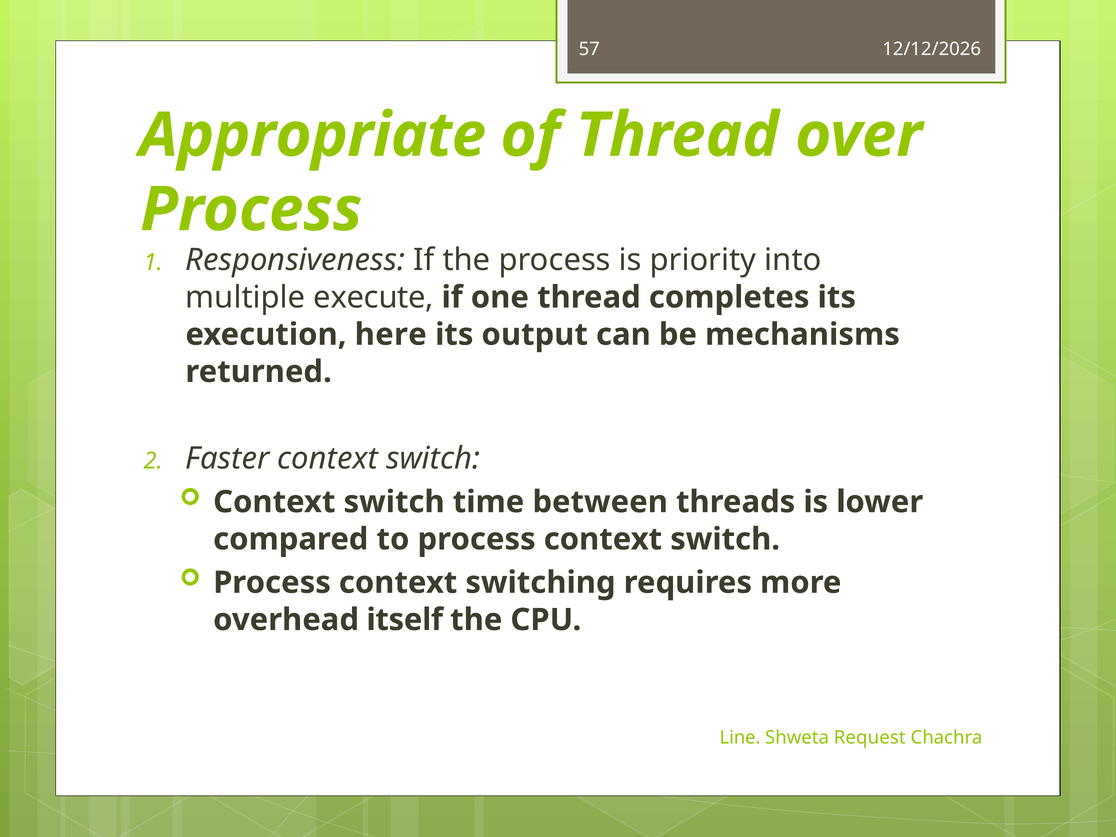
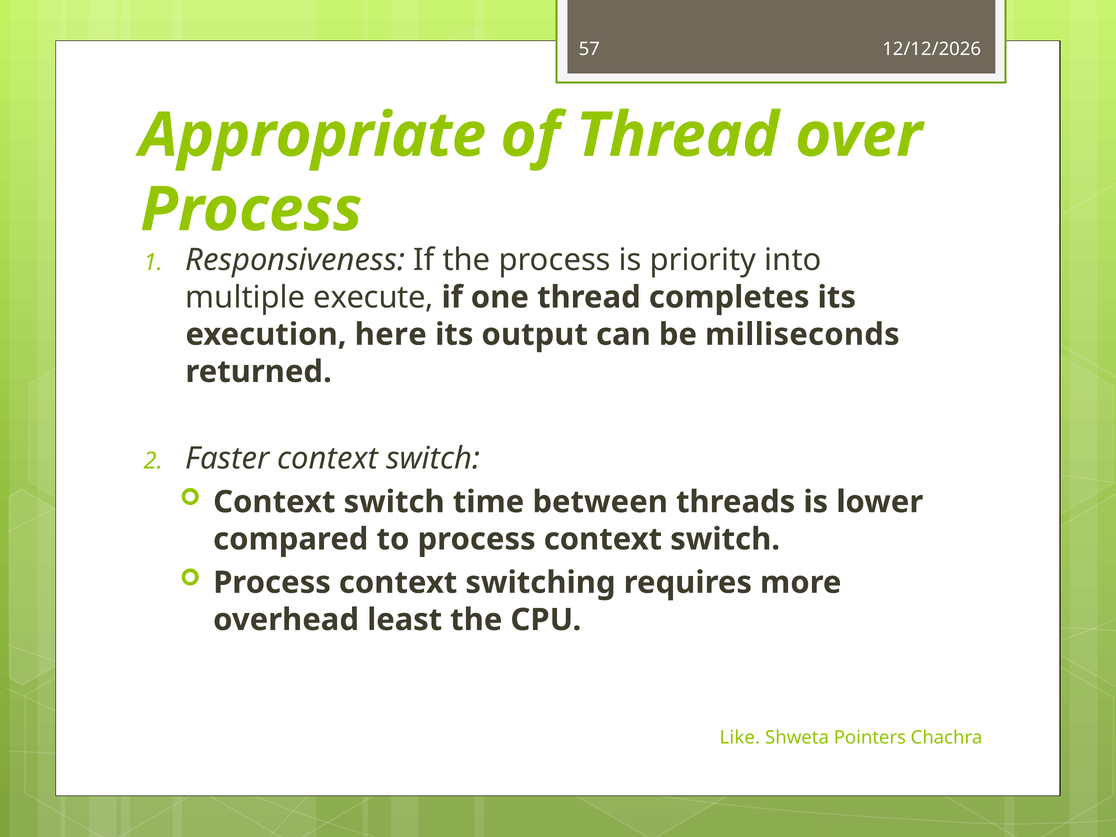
mechanisms: mechanisms -> milliseconds (802, 335)
itself: itself -> least (405, 620)
Line: Line -> Like (740, 738)
Request: Request -> Pointers (870, 738)
